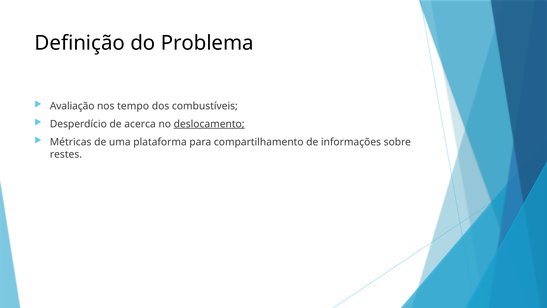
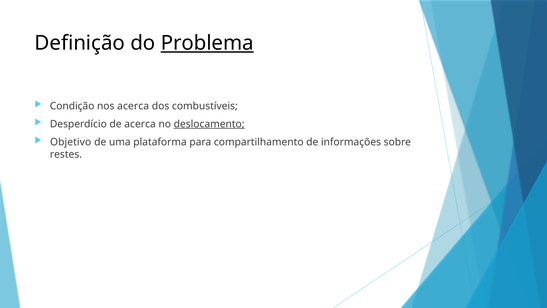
Problema underline: none -> present (207, 43)
Avaliação: Avaliação -> Condição (72, 106)
nos tempo: tempo -> acerca (133, 106)
Métricas: Métricas -> Objetivo (71, 142)
